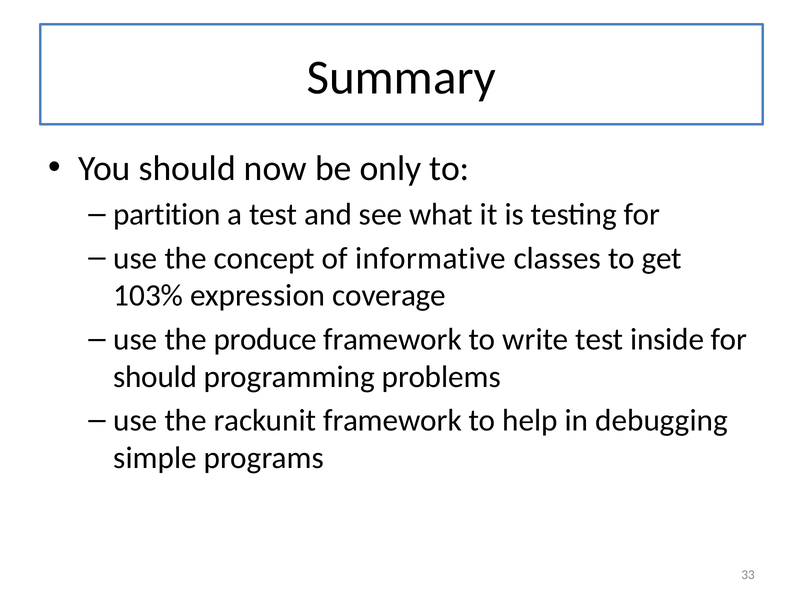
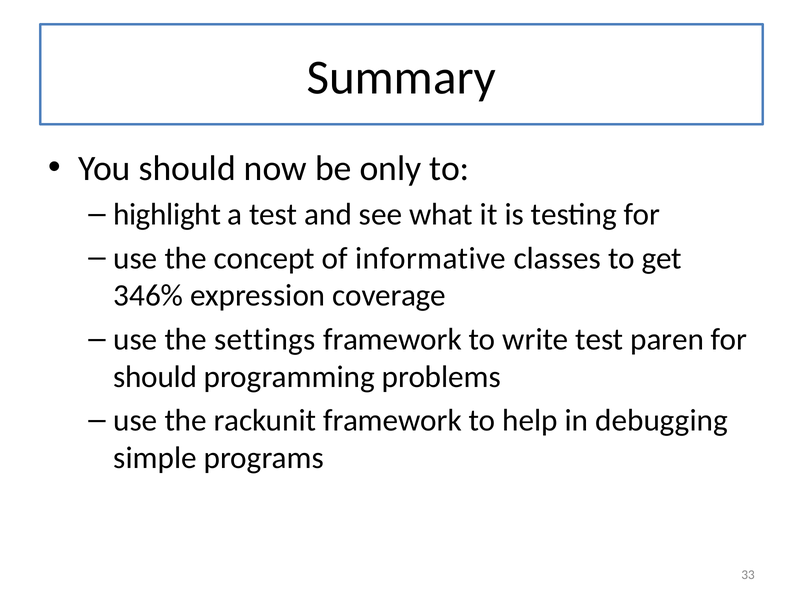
partition: partition -> highlight (167, 215)
103%: 103% -> 346% (148, 296)
produce: produce -> settings (265, 340)
inside: inside -> paren (667, 340)
